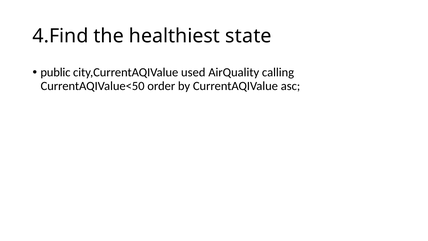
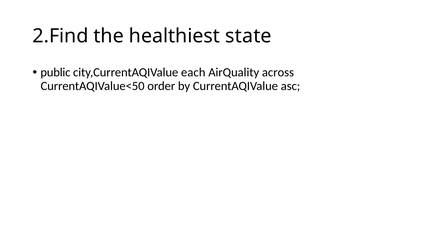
4.Find: 4.Find -> 2.Find (61, 36)
used: used -> each (193, 72)
calling: calling -> across (278, 72)
